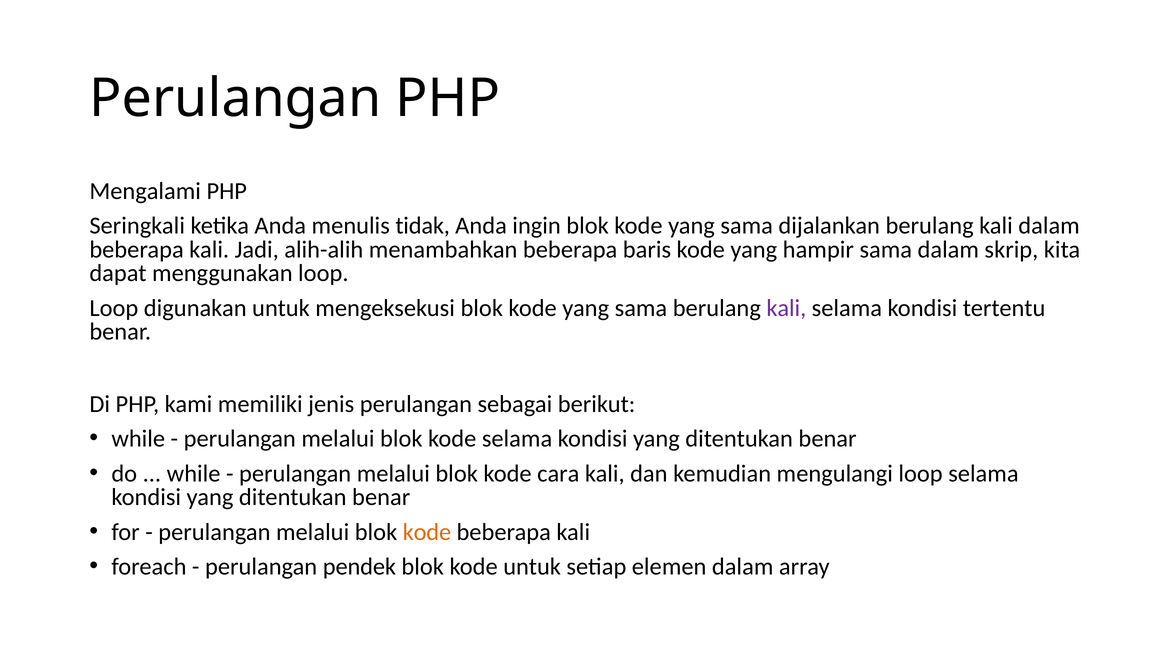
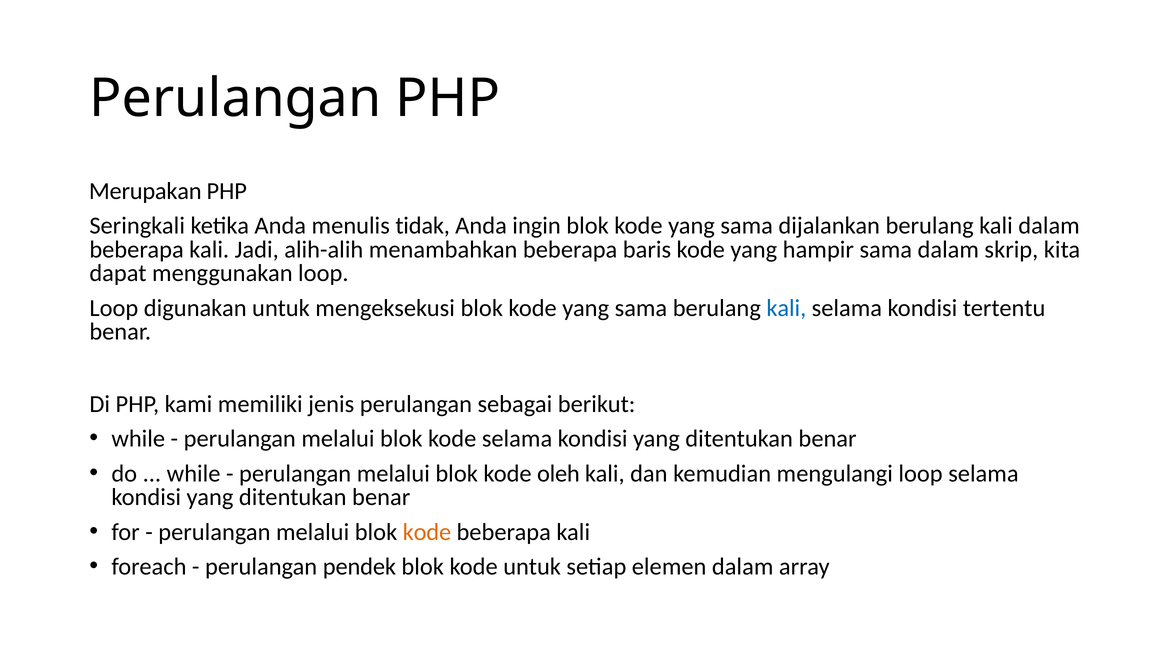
Mengalami: Mengalami -> Merupakan (145, 191)
kali colour: purple -> blue (786, 308)
cara: cara -> oleh (558, 473)
